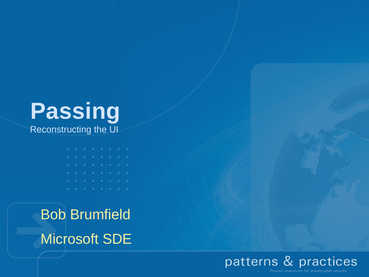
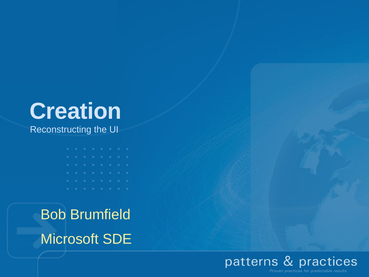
Passing: Passing -> Creation (76, 111)
